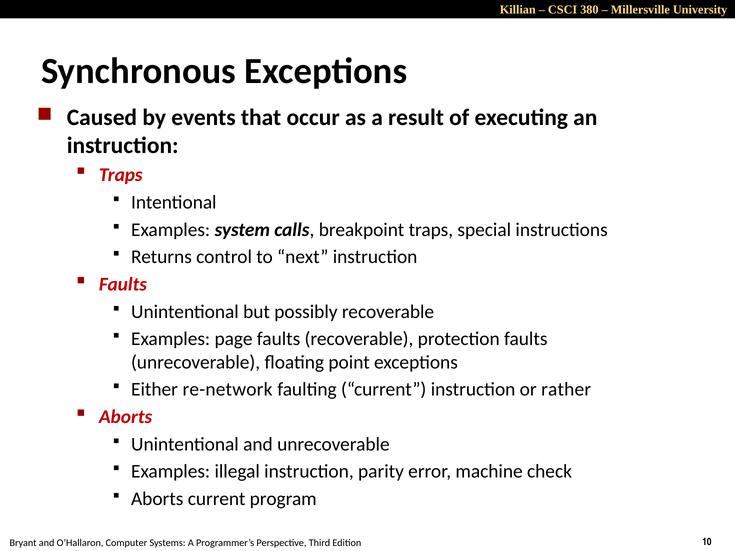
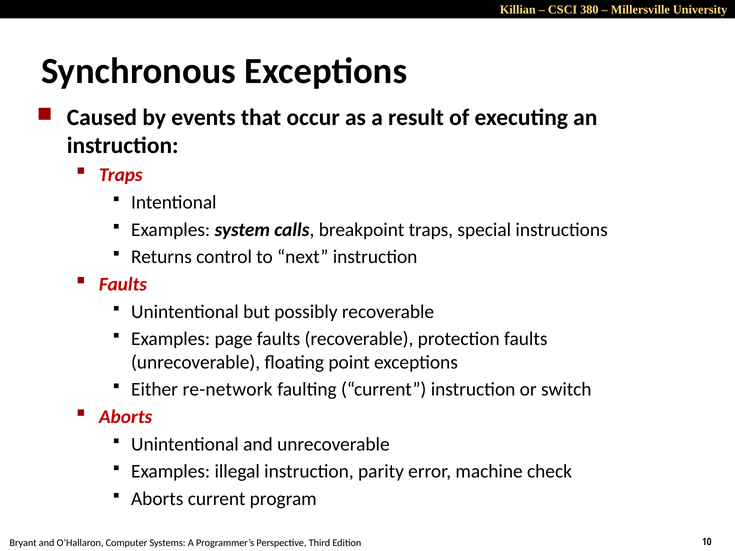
rather: rather -> switch (566, 390)
